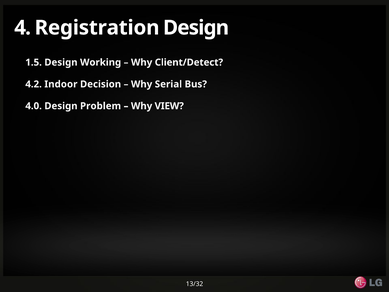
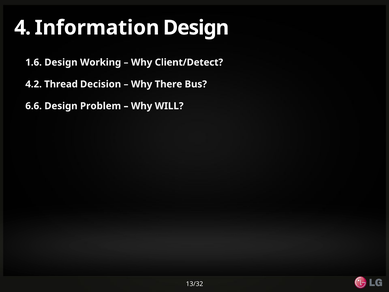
Registration: Registration -> Information (97, 28)
1.5: 1.5 -> 1.6 (34, 62)
Indoor: Indoor -> Thread (61, 84)
Serial: Serial -> There (168, 84)
4.0: 4.0 -> 6.6 (34, 106)
VIEW: VIEW -> WILL (169, 106)
